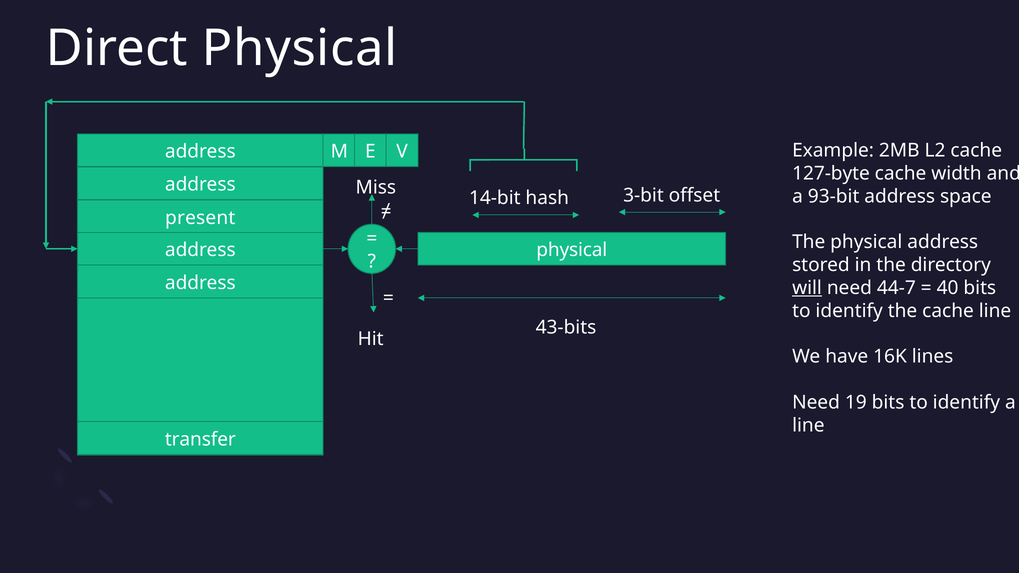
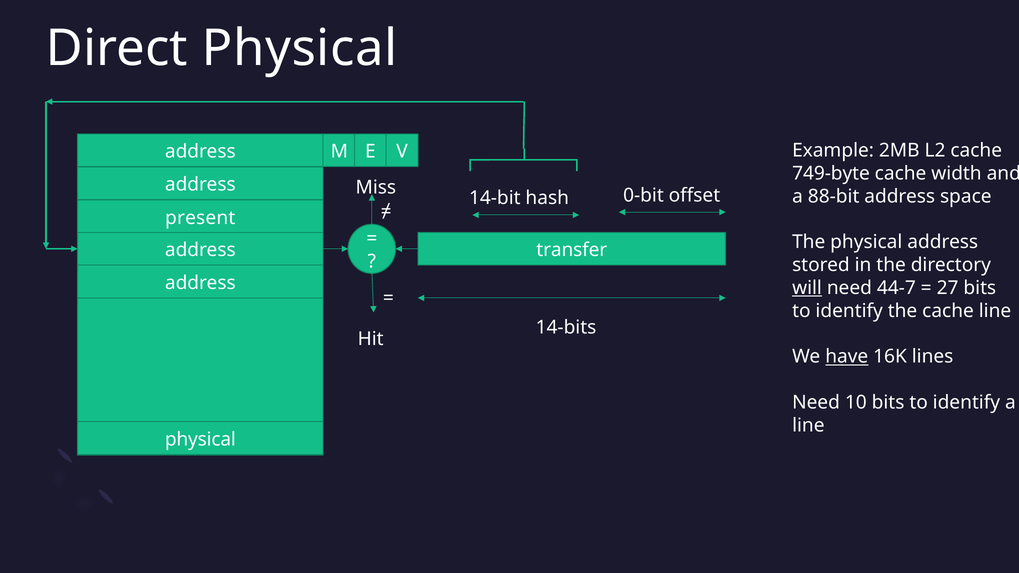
127-byte: 127-byte -> 749-byte (831, 173)
93-bit: 93-bit -> 88-bit (834, 196)
3-bit: 3-bit -> 0-bit (643, 196)
physical: physical -> transfer (572, 250)
40: 40 -> 27 (948, 288)
43-bits: 43-bits -> 14-bits (566, 328)
have underline: none -> present (847, 357)
19: 19 -> 10 (856, 403)
transfer: transfer -> physical (200, 440)
